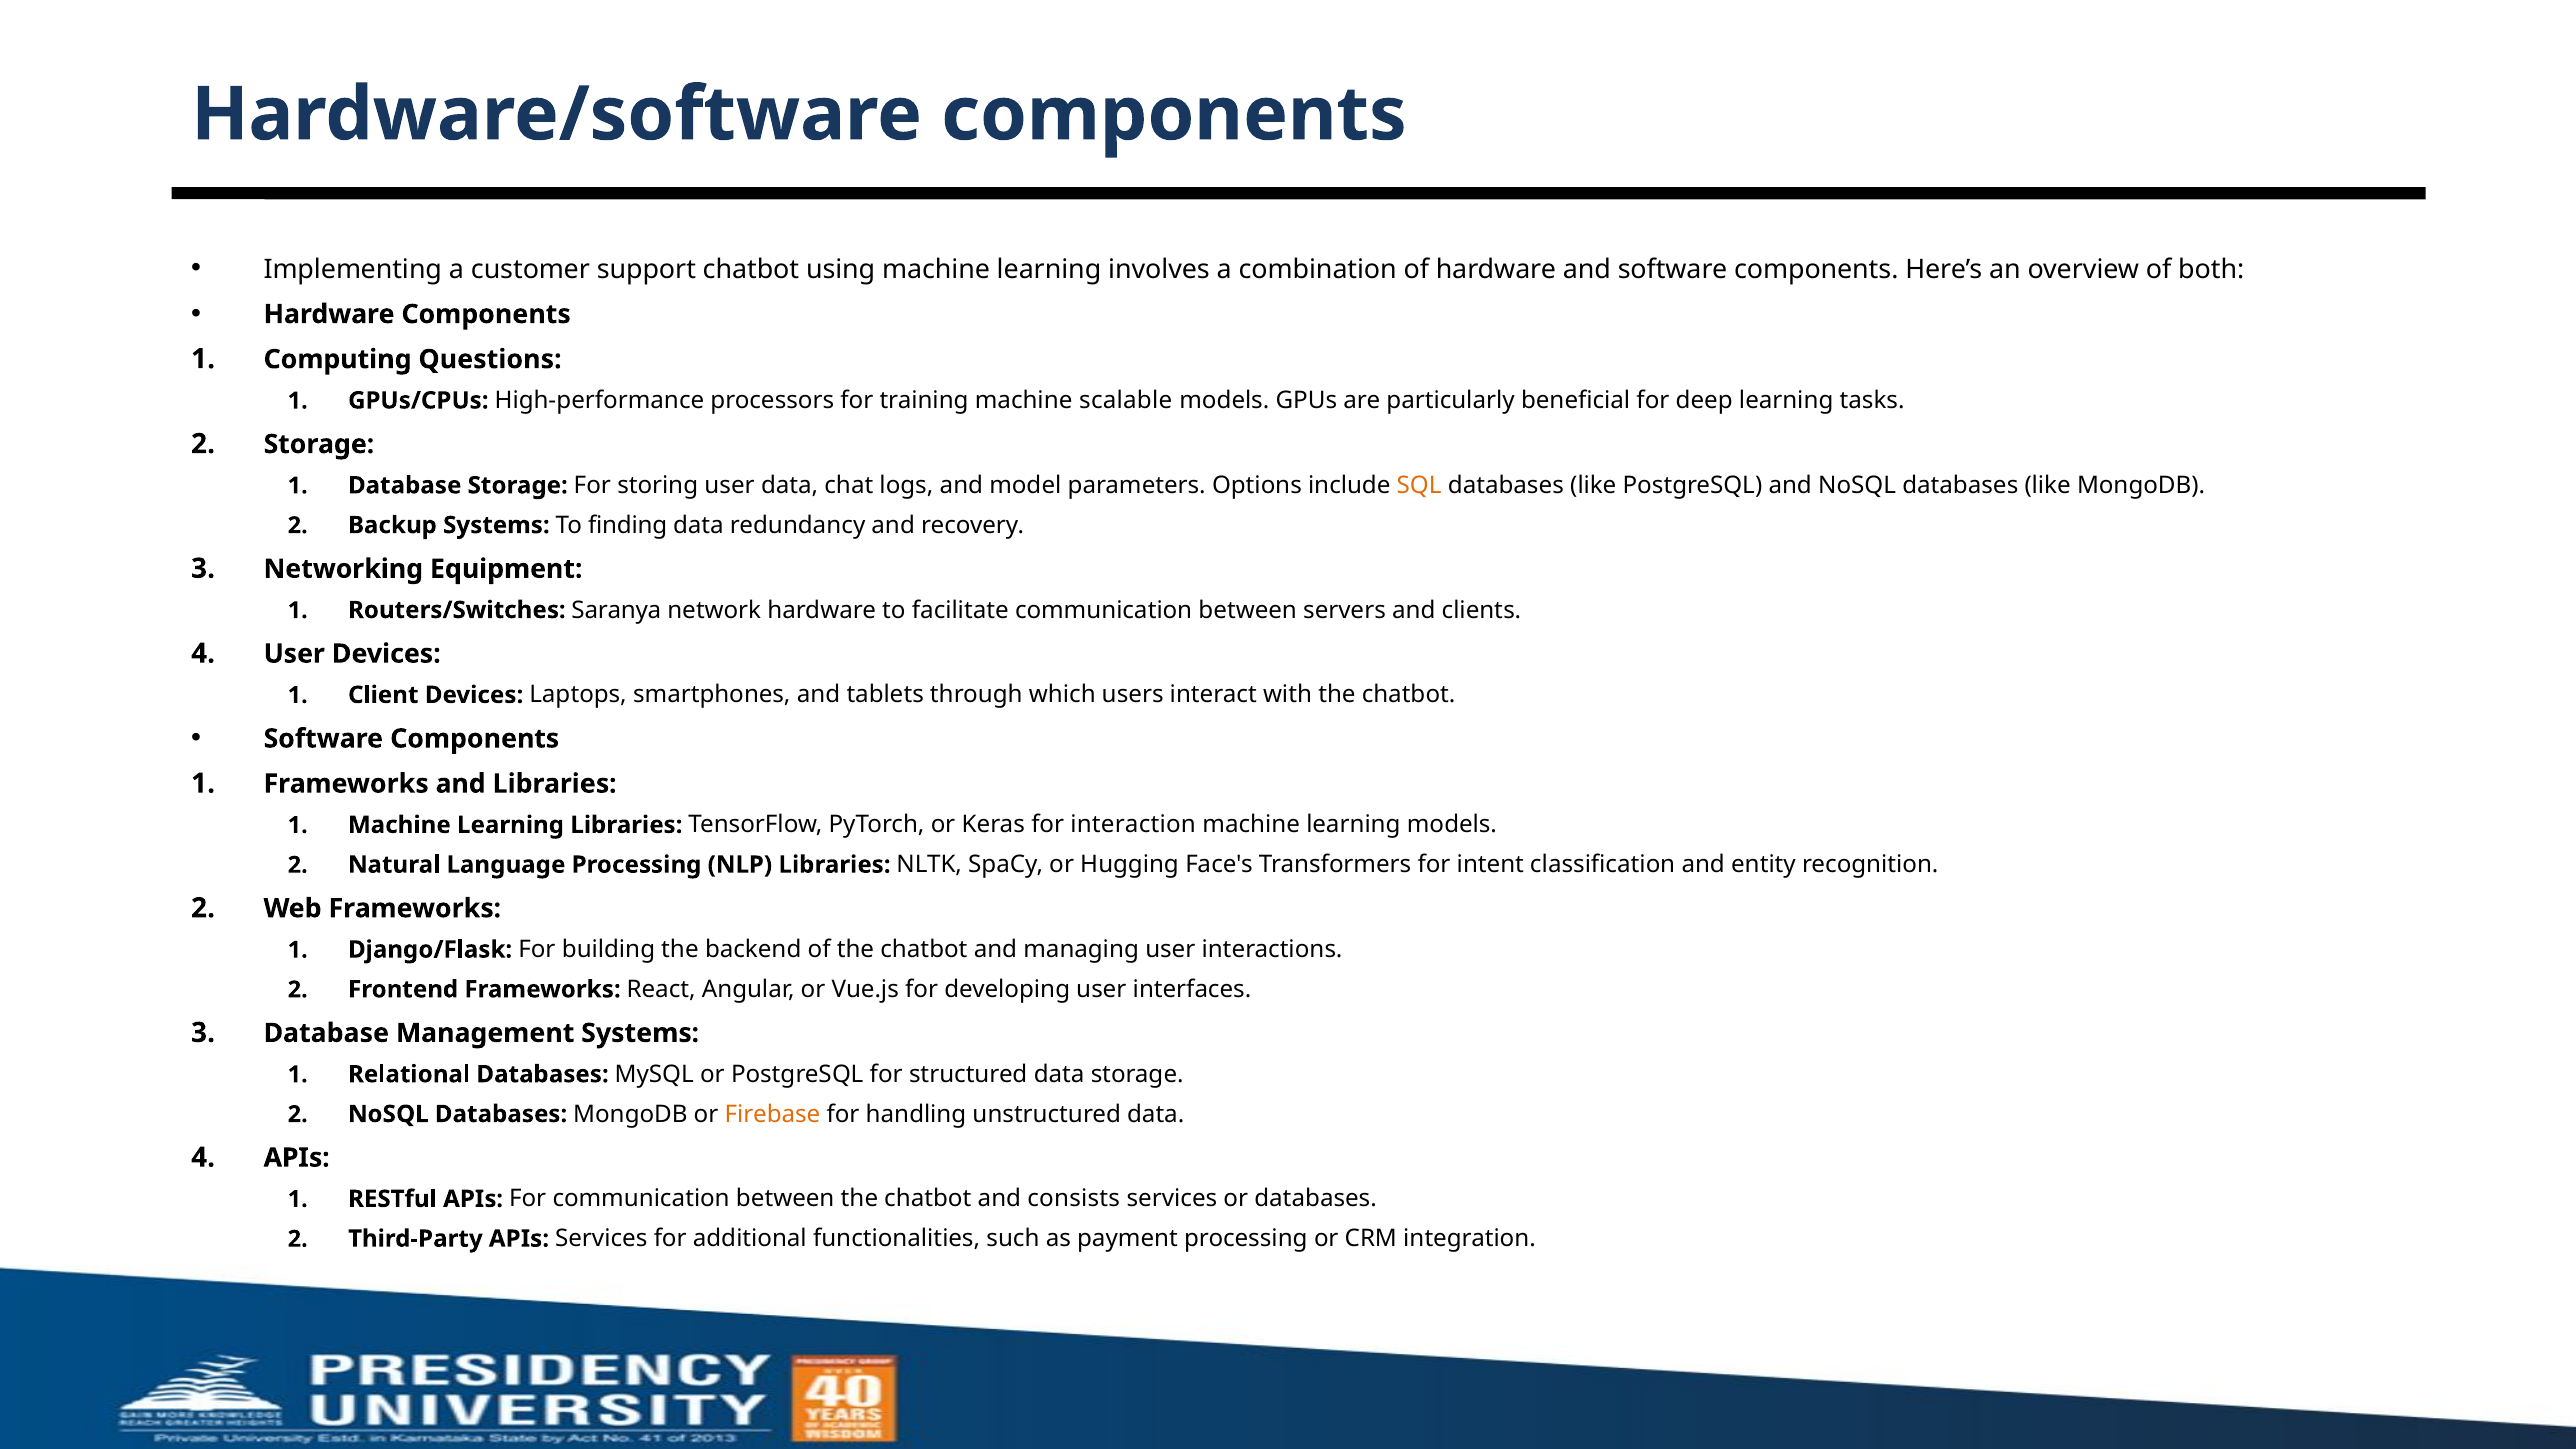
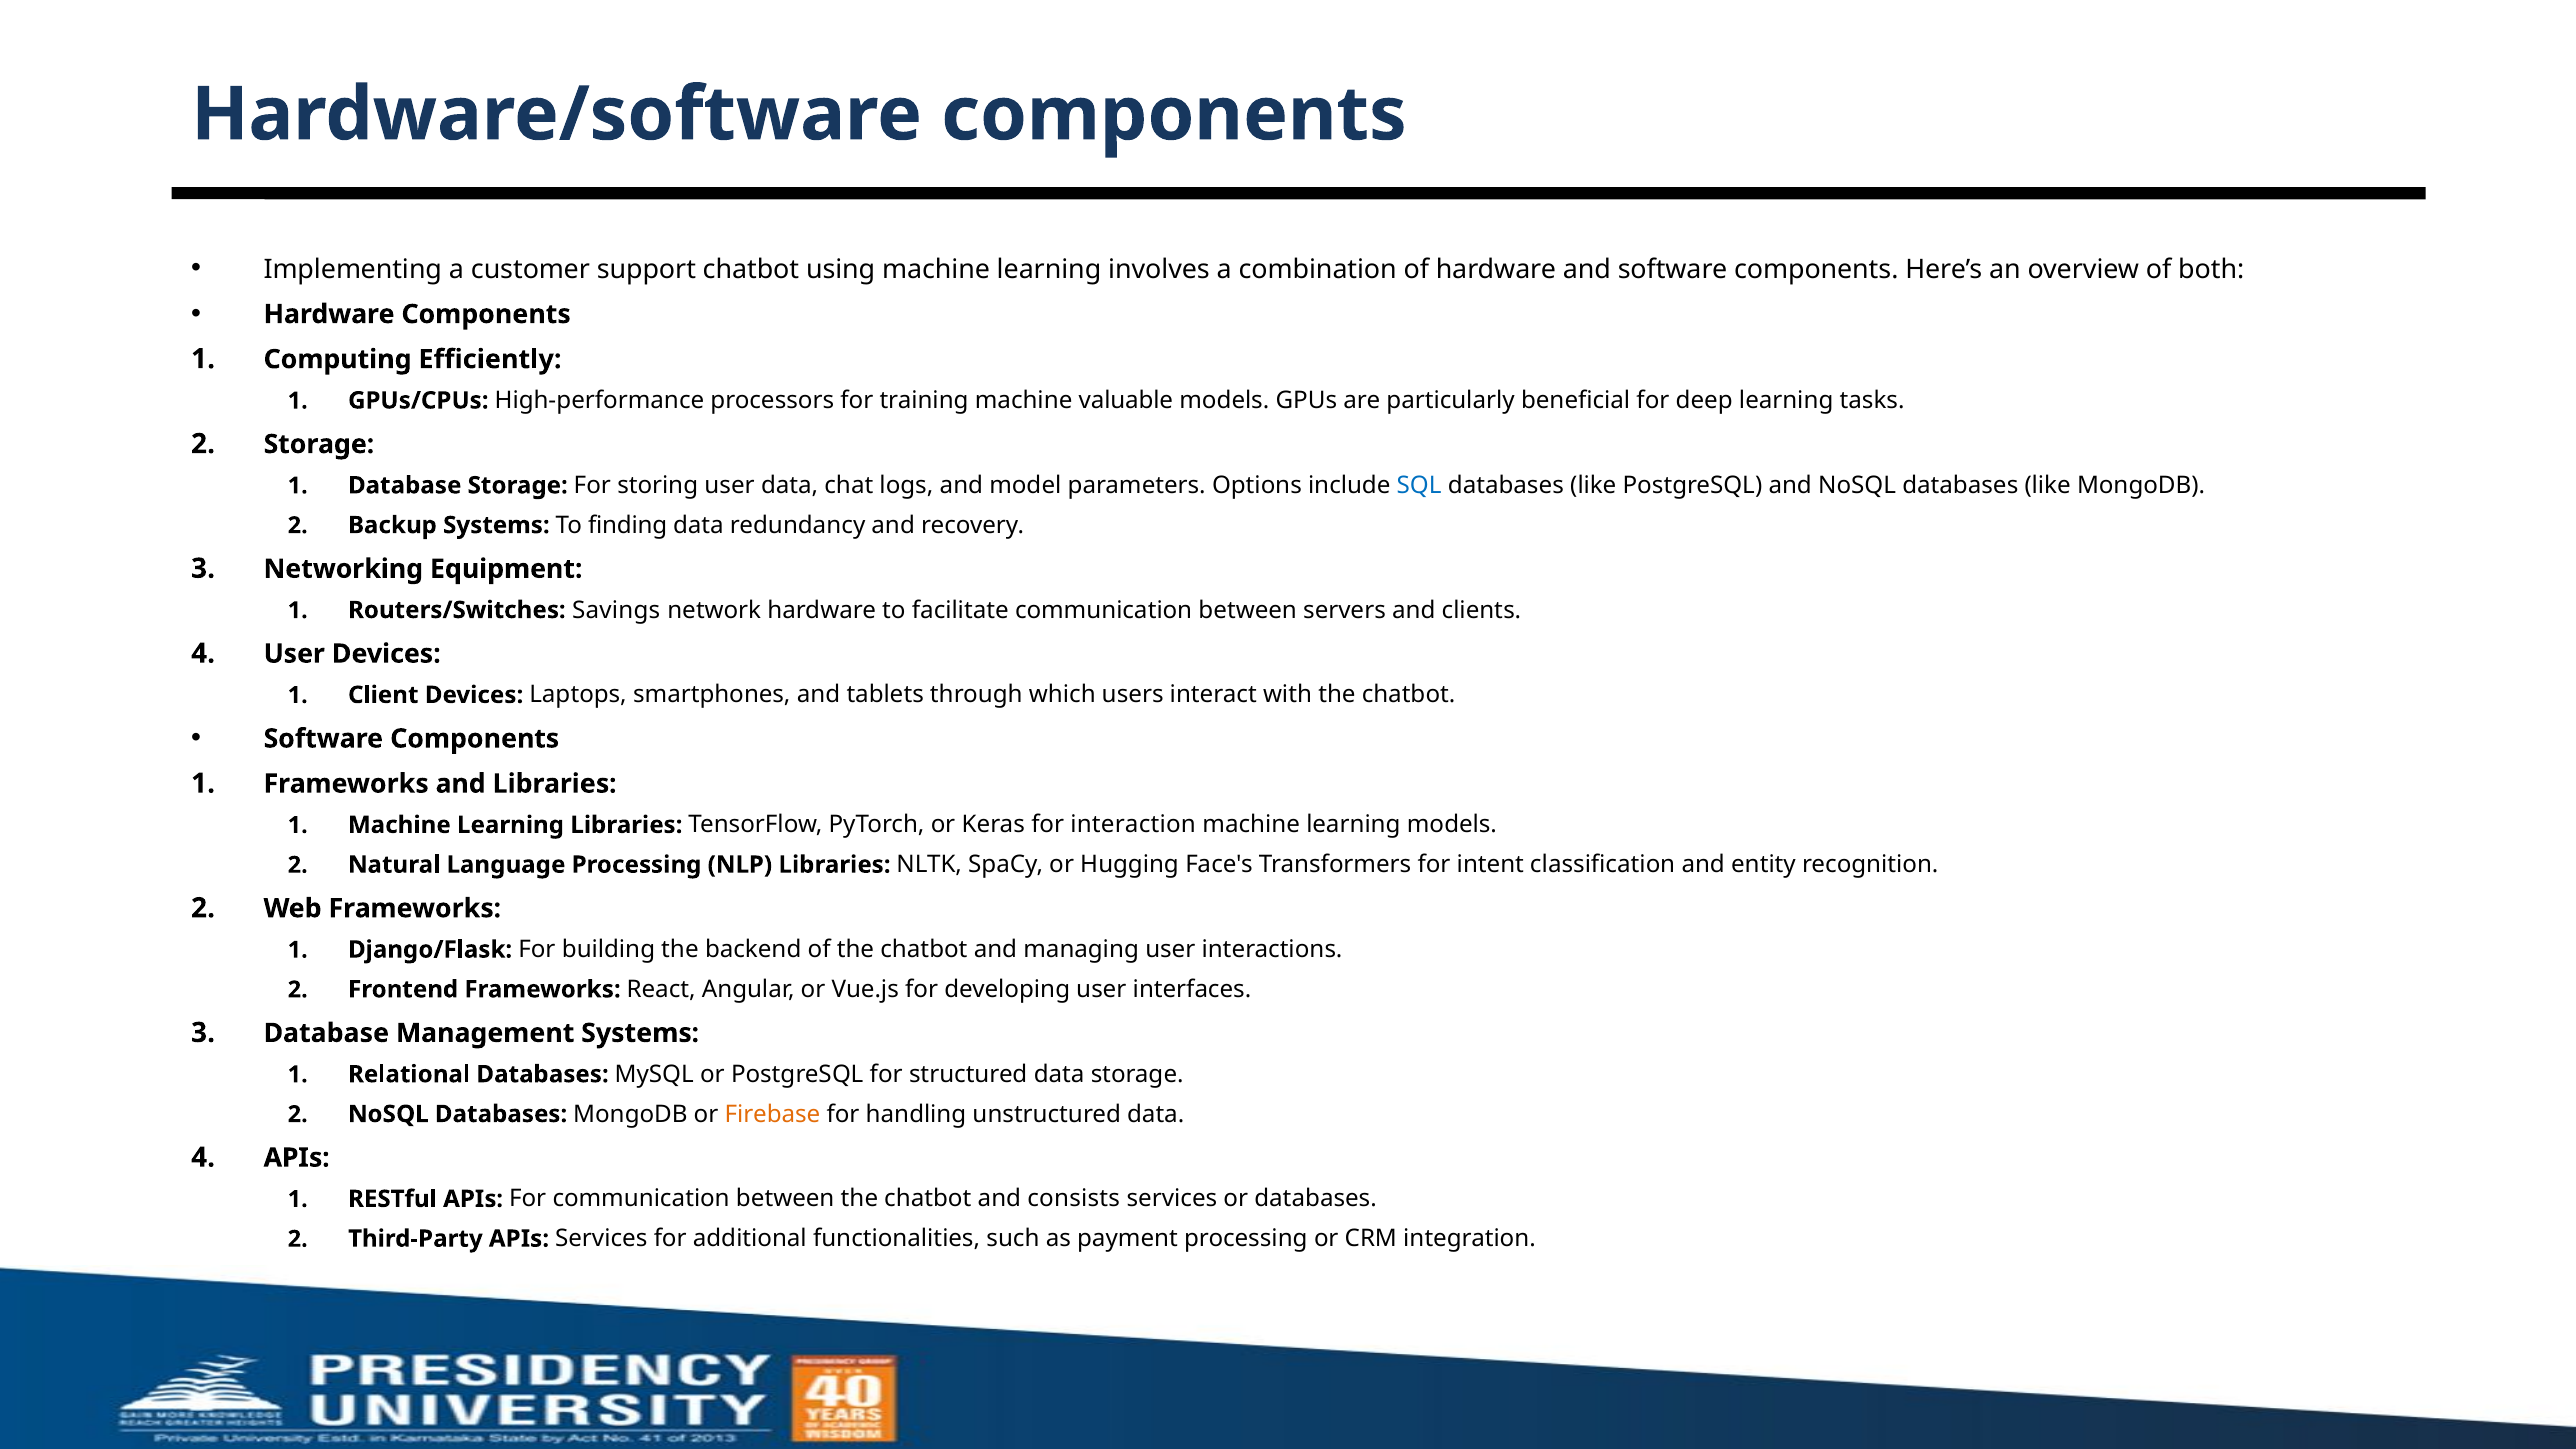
Questions: Questions -> Efficiently (490, 359)
scalable: scalable -> valuable (1126, 401)
SQL colour: orange -> blue (1419, 485)
Saranya: Saranya -> Savings (616, 610)
